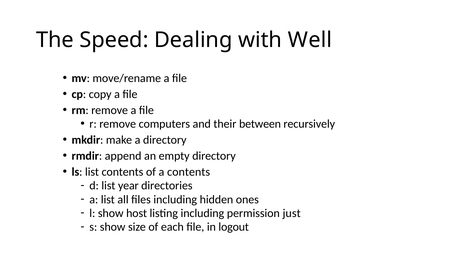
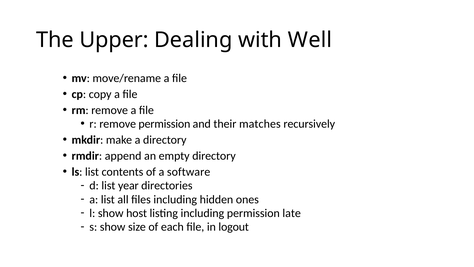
Speed: Speed -> Upper (114, 40)
remove computers: computers -> permission (164, 124)
between: between -> matches (260, 124)
a contents: contents -> software (189, 172)
just: just -> late (292, 213)
